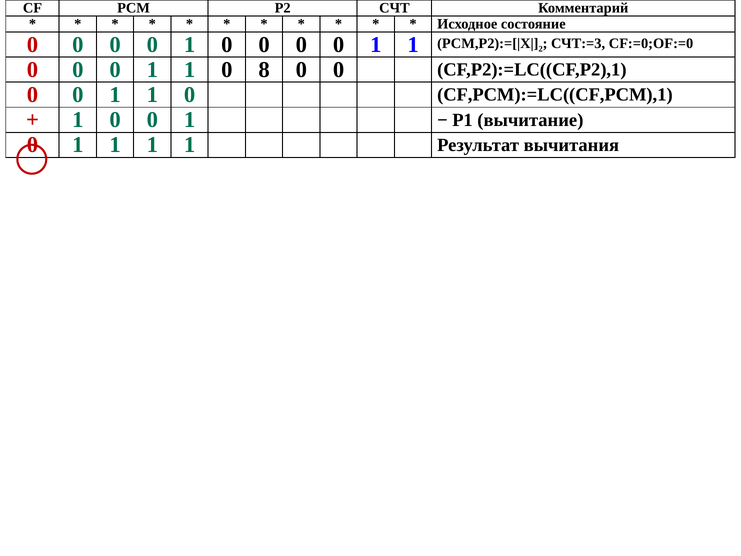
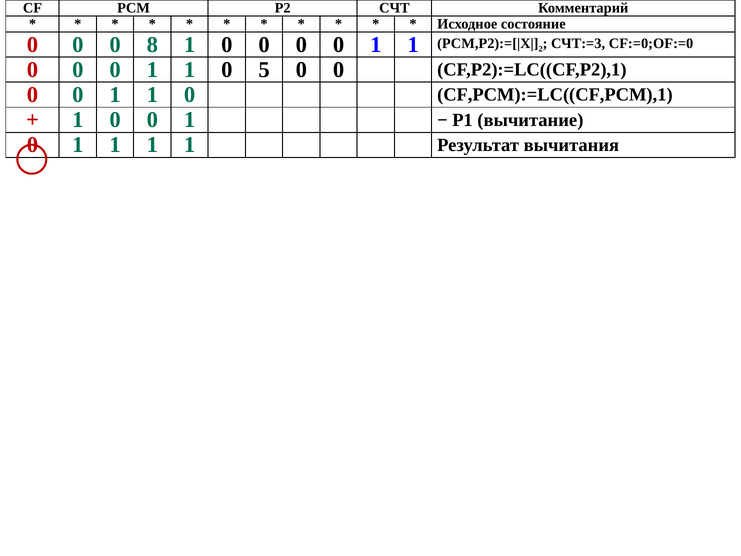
0: 0 -> 8 (152, 45)
8: 8 -> 5 (264, 70)
